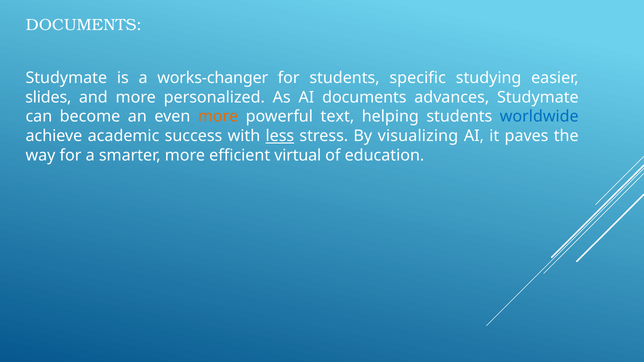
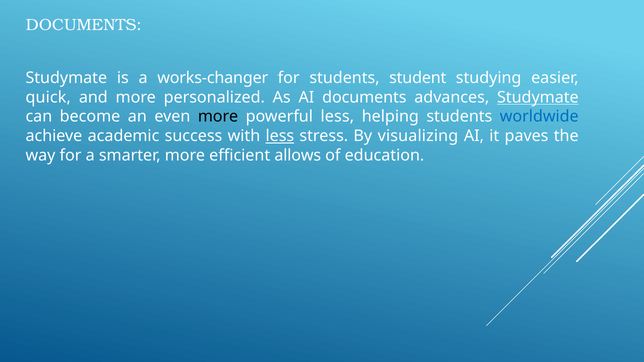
specific: specific -> student (418, 78)
slides: slides -> quick (48, 97)
Studymate underline: none -> present (538, 97)
more colour: orange -> black (218, 117)
powerful text: text -> less (337, 117)
virtual: virtual -> allows (298, 155)
